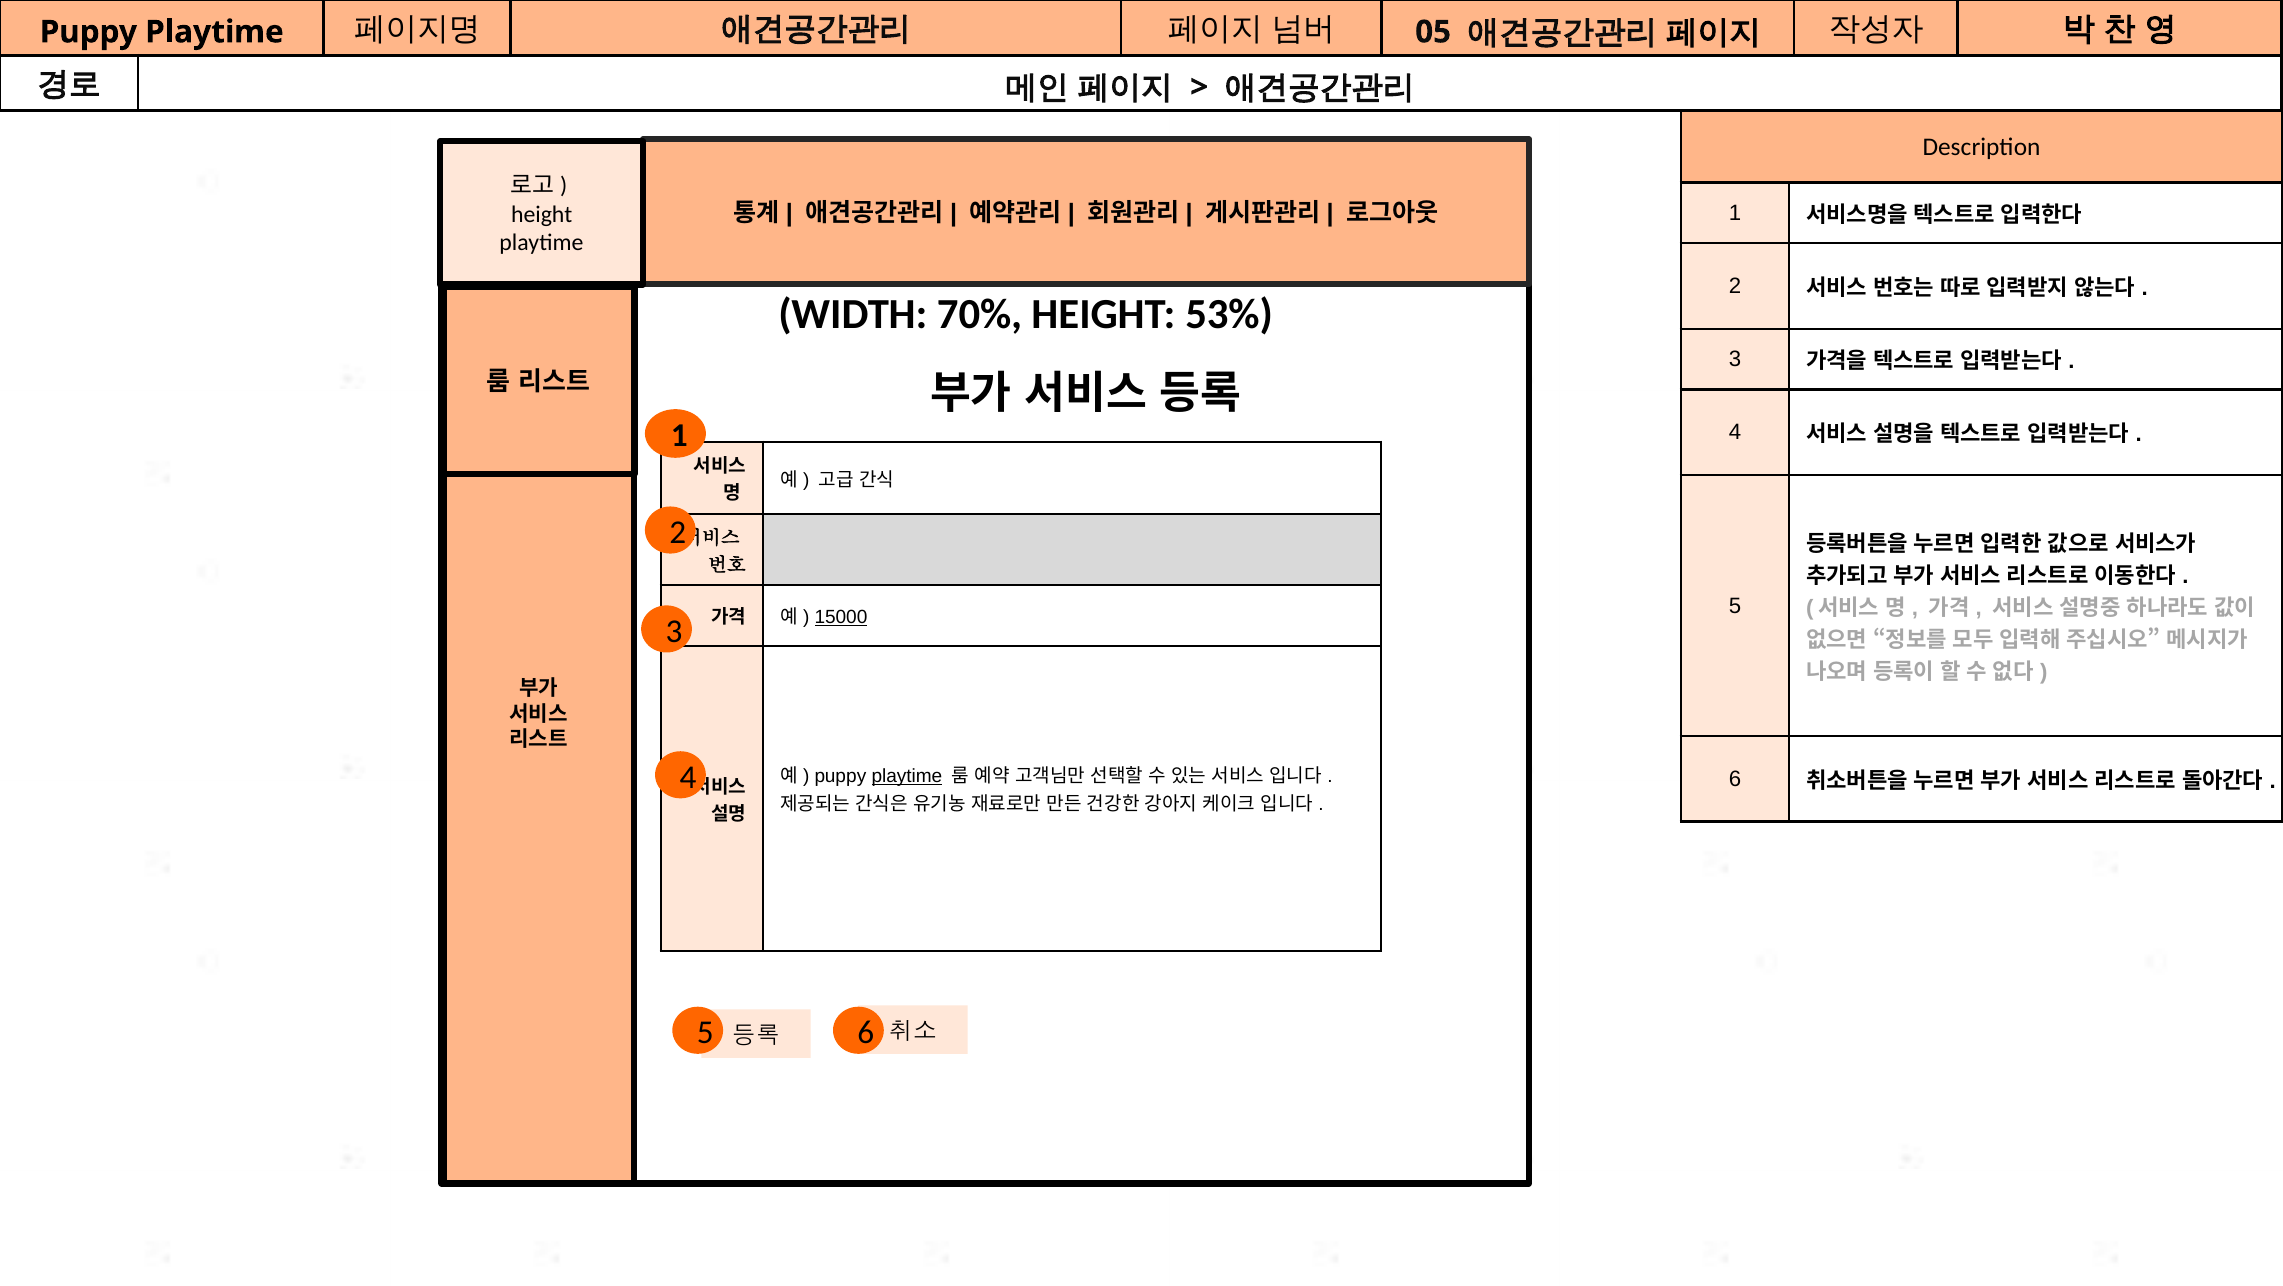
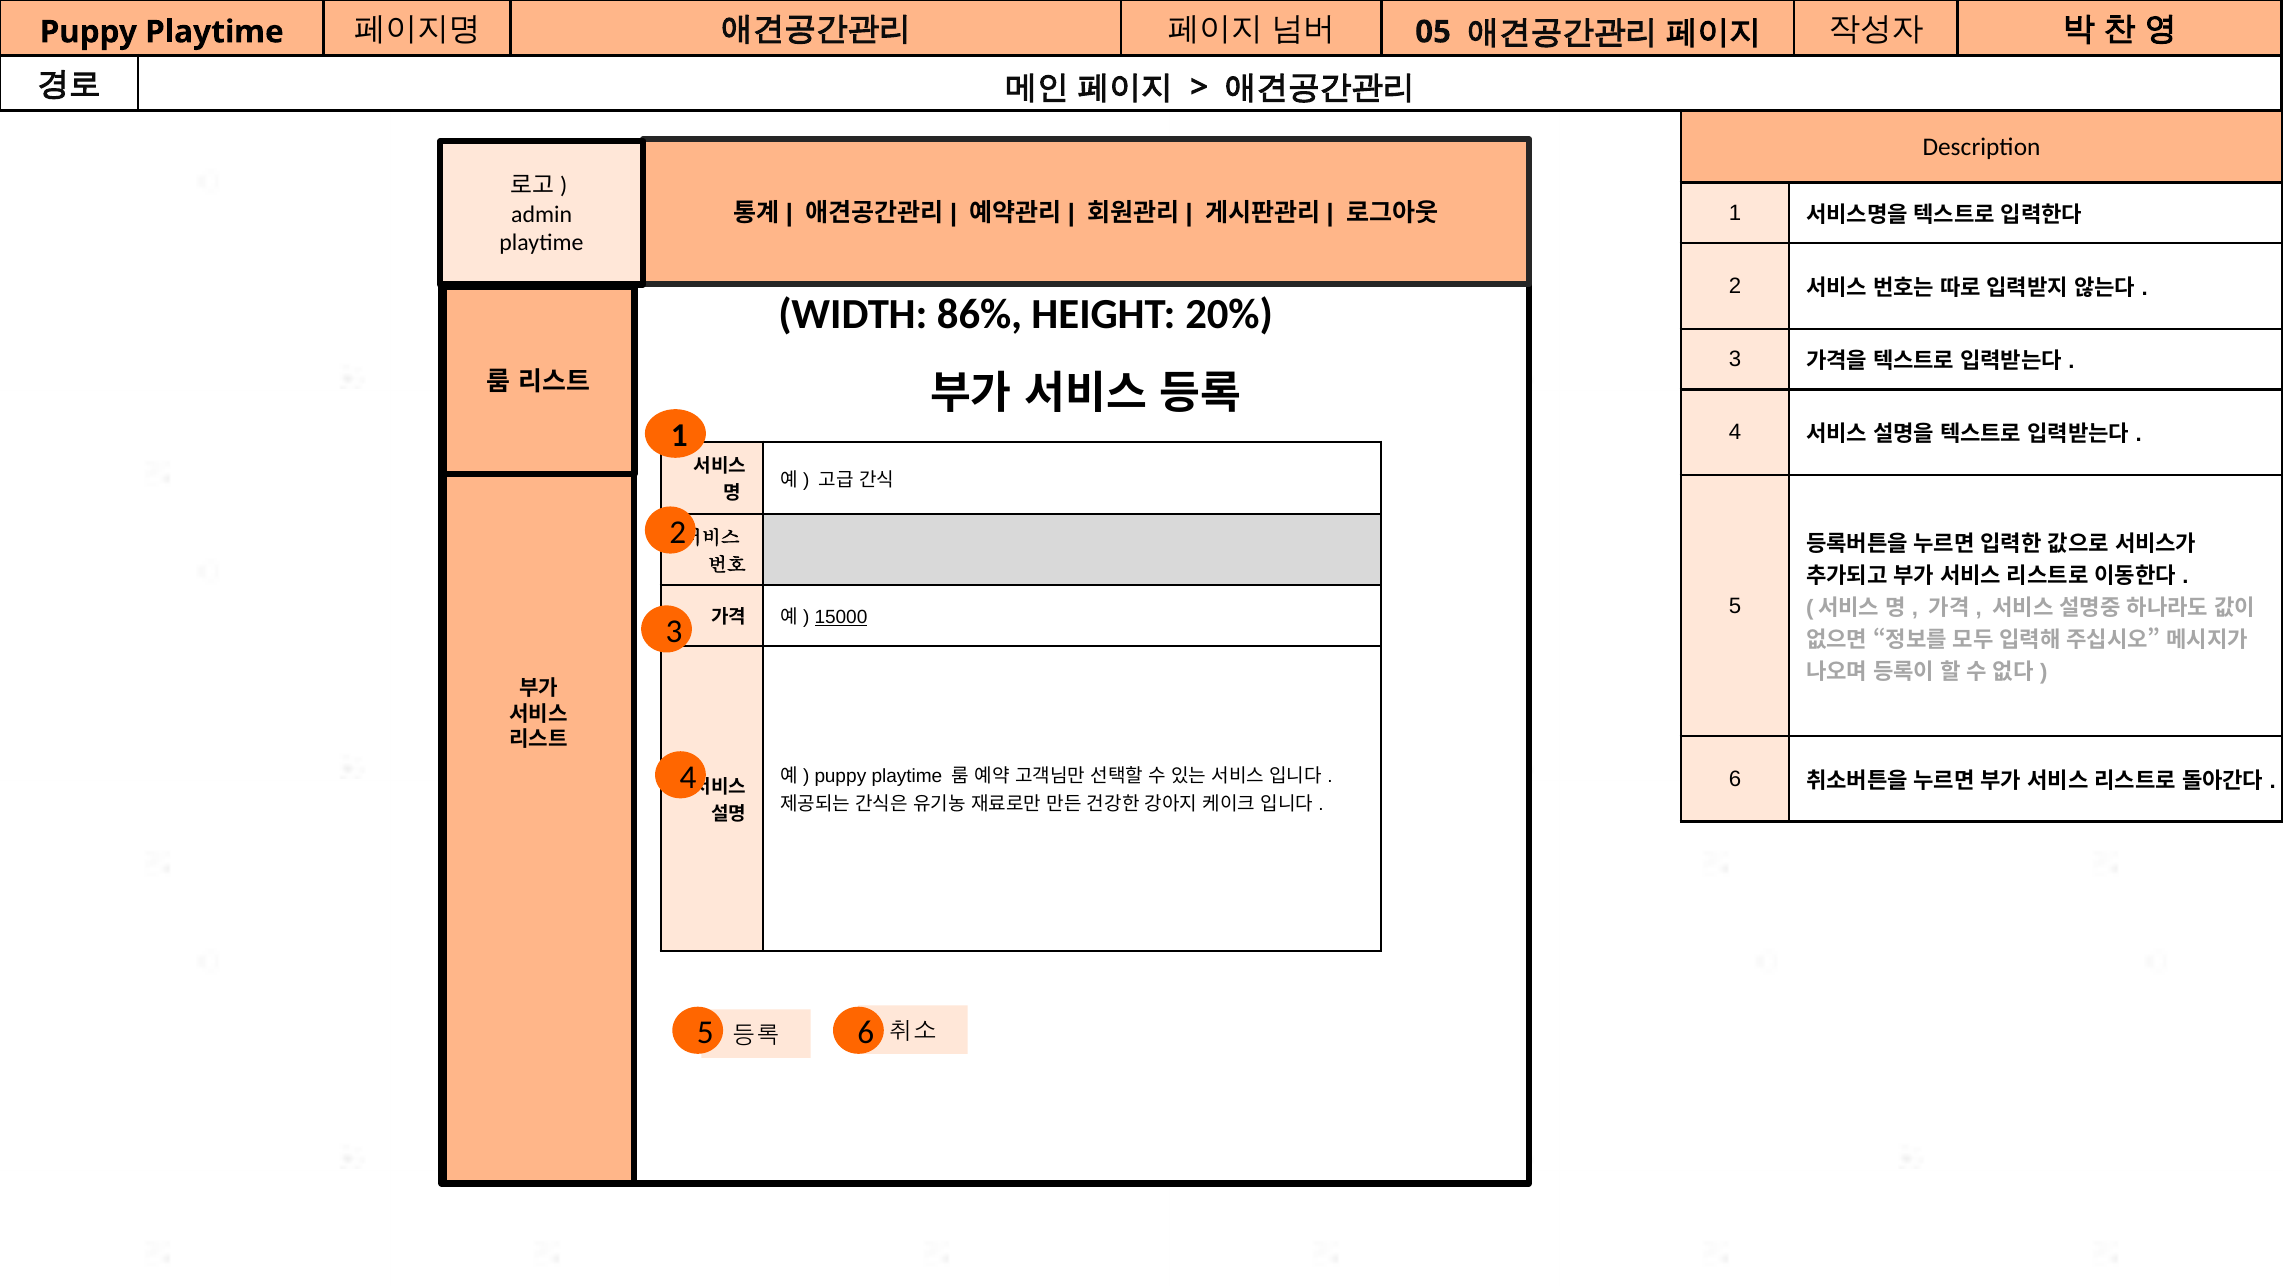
height: height -> admin (542, 214)
70%: 70% -> 86% (980, 315)
53%: 53% -> 20% (1229, 315)
playtime underline: present -> none (907, 776)
